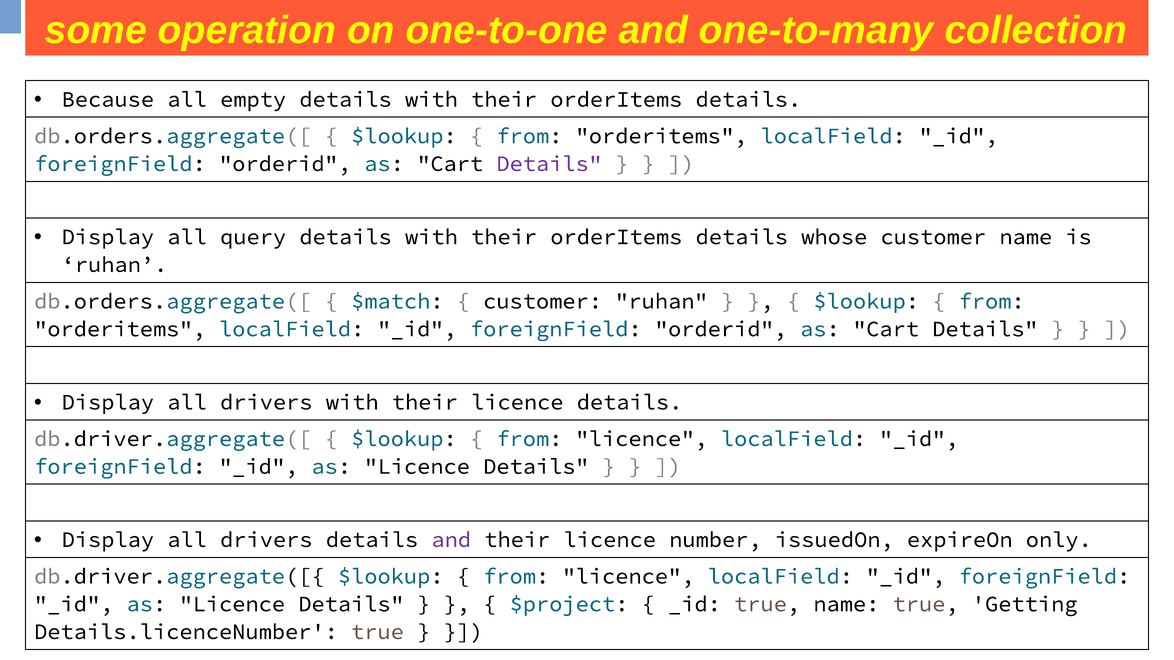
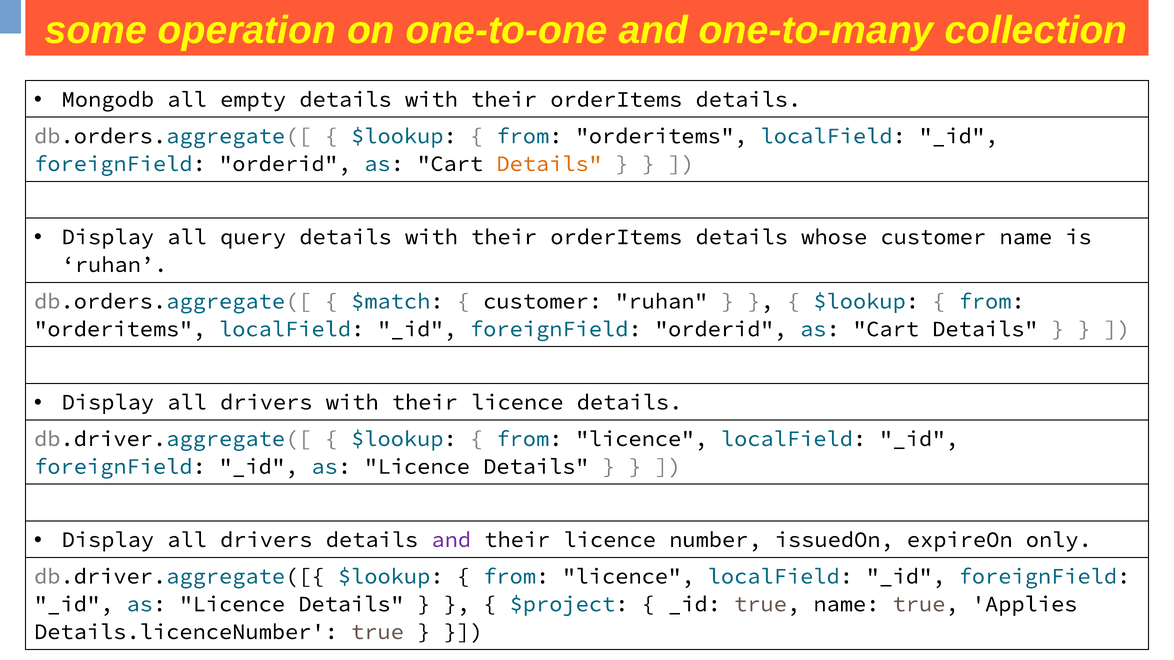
Because: Because -> Mongodb (108, 99)
Details colour: purple -> orange (549, 164)
Getting: Getting -> Applies (1025, 604)
